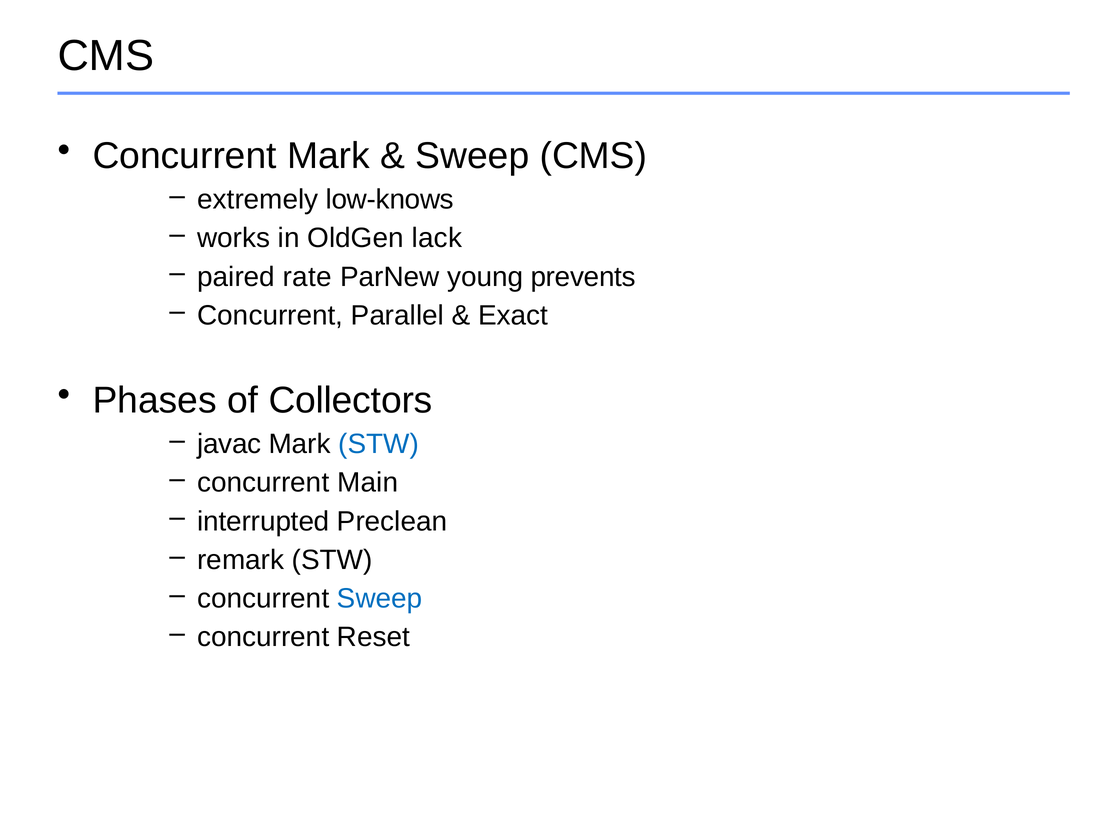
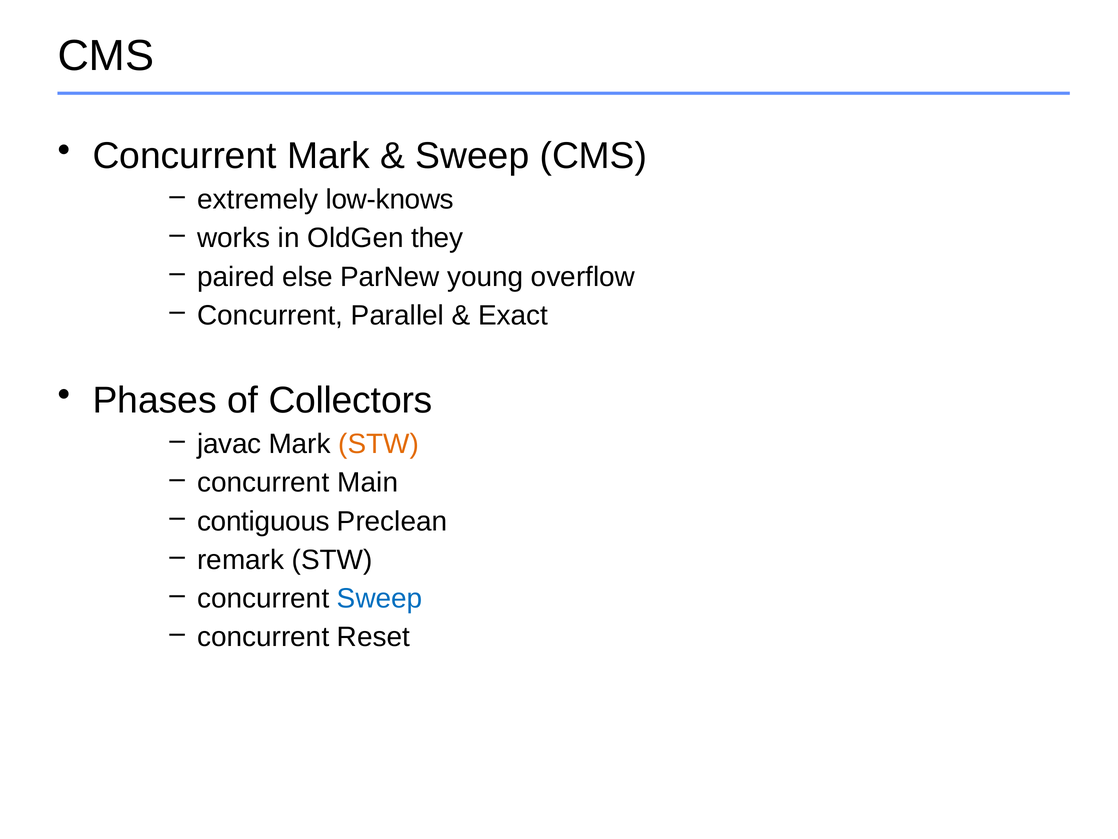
lack: lack -> they (437, 238)
rate: rate -> else (308, 277)
prevents: prevents -> overflow (583, 277)
STW colour: blue -> orange (379, 444)
interrupted: interrupted -> contiguous (263, 521)
